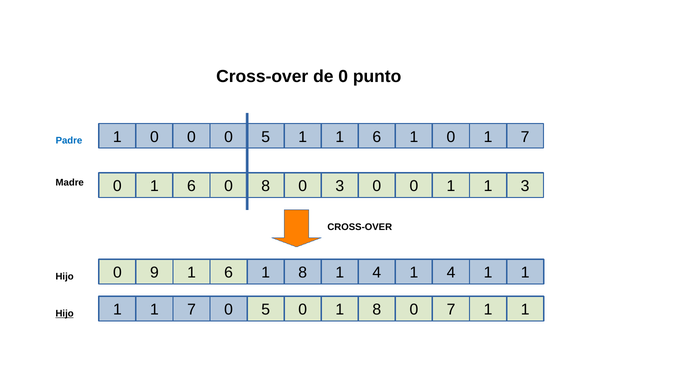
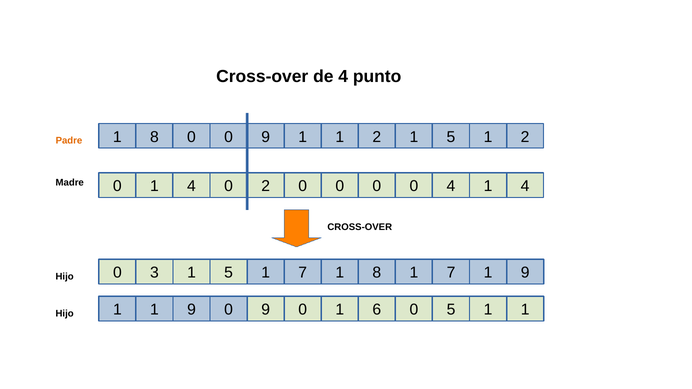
de 0: 0 -> 4 (343, 77)
0: 0 -> 8 (154, 137)
0 0 5: 5 -> 9 (266, 137)
1 1 6: 6 -> 2 (377, 137)
0: 0 -> 5 (451, 137)
7: 7 -> 2 (525, 137)
Padre colour: blue -> orange (69, 141)
0 1 6: 6 -> 4 (191, 186)
0 8: 8 -> 2 (266, 186)
3: 3 -> 0 (340, 186)
0 0 1: 1 -> 4 (451, 186)
3: 3 -> 4 (525, 186)
9: 9 -> 3 (154, 273)
6: 6 -> 5 (229, 273)
8: 8 -> 7 (303, 273)
4: 4 -> 8 (377, 273)
4: 4 -> 7 (451, 273)
1: 1 -> 9 (525, 273)
1 1 7: 7 -> 9 (192, 310)
5: 5 -> 9 (266, 310)
0 1 8: 8 -> 6 (377, 310)
0 7: 7 -> 5 (451, 310)
Hijo underline: present -> none (65, 314)
